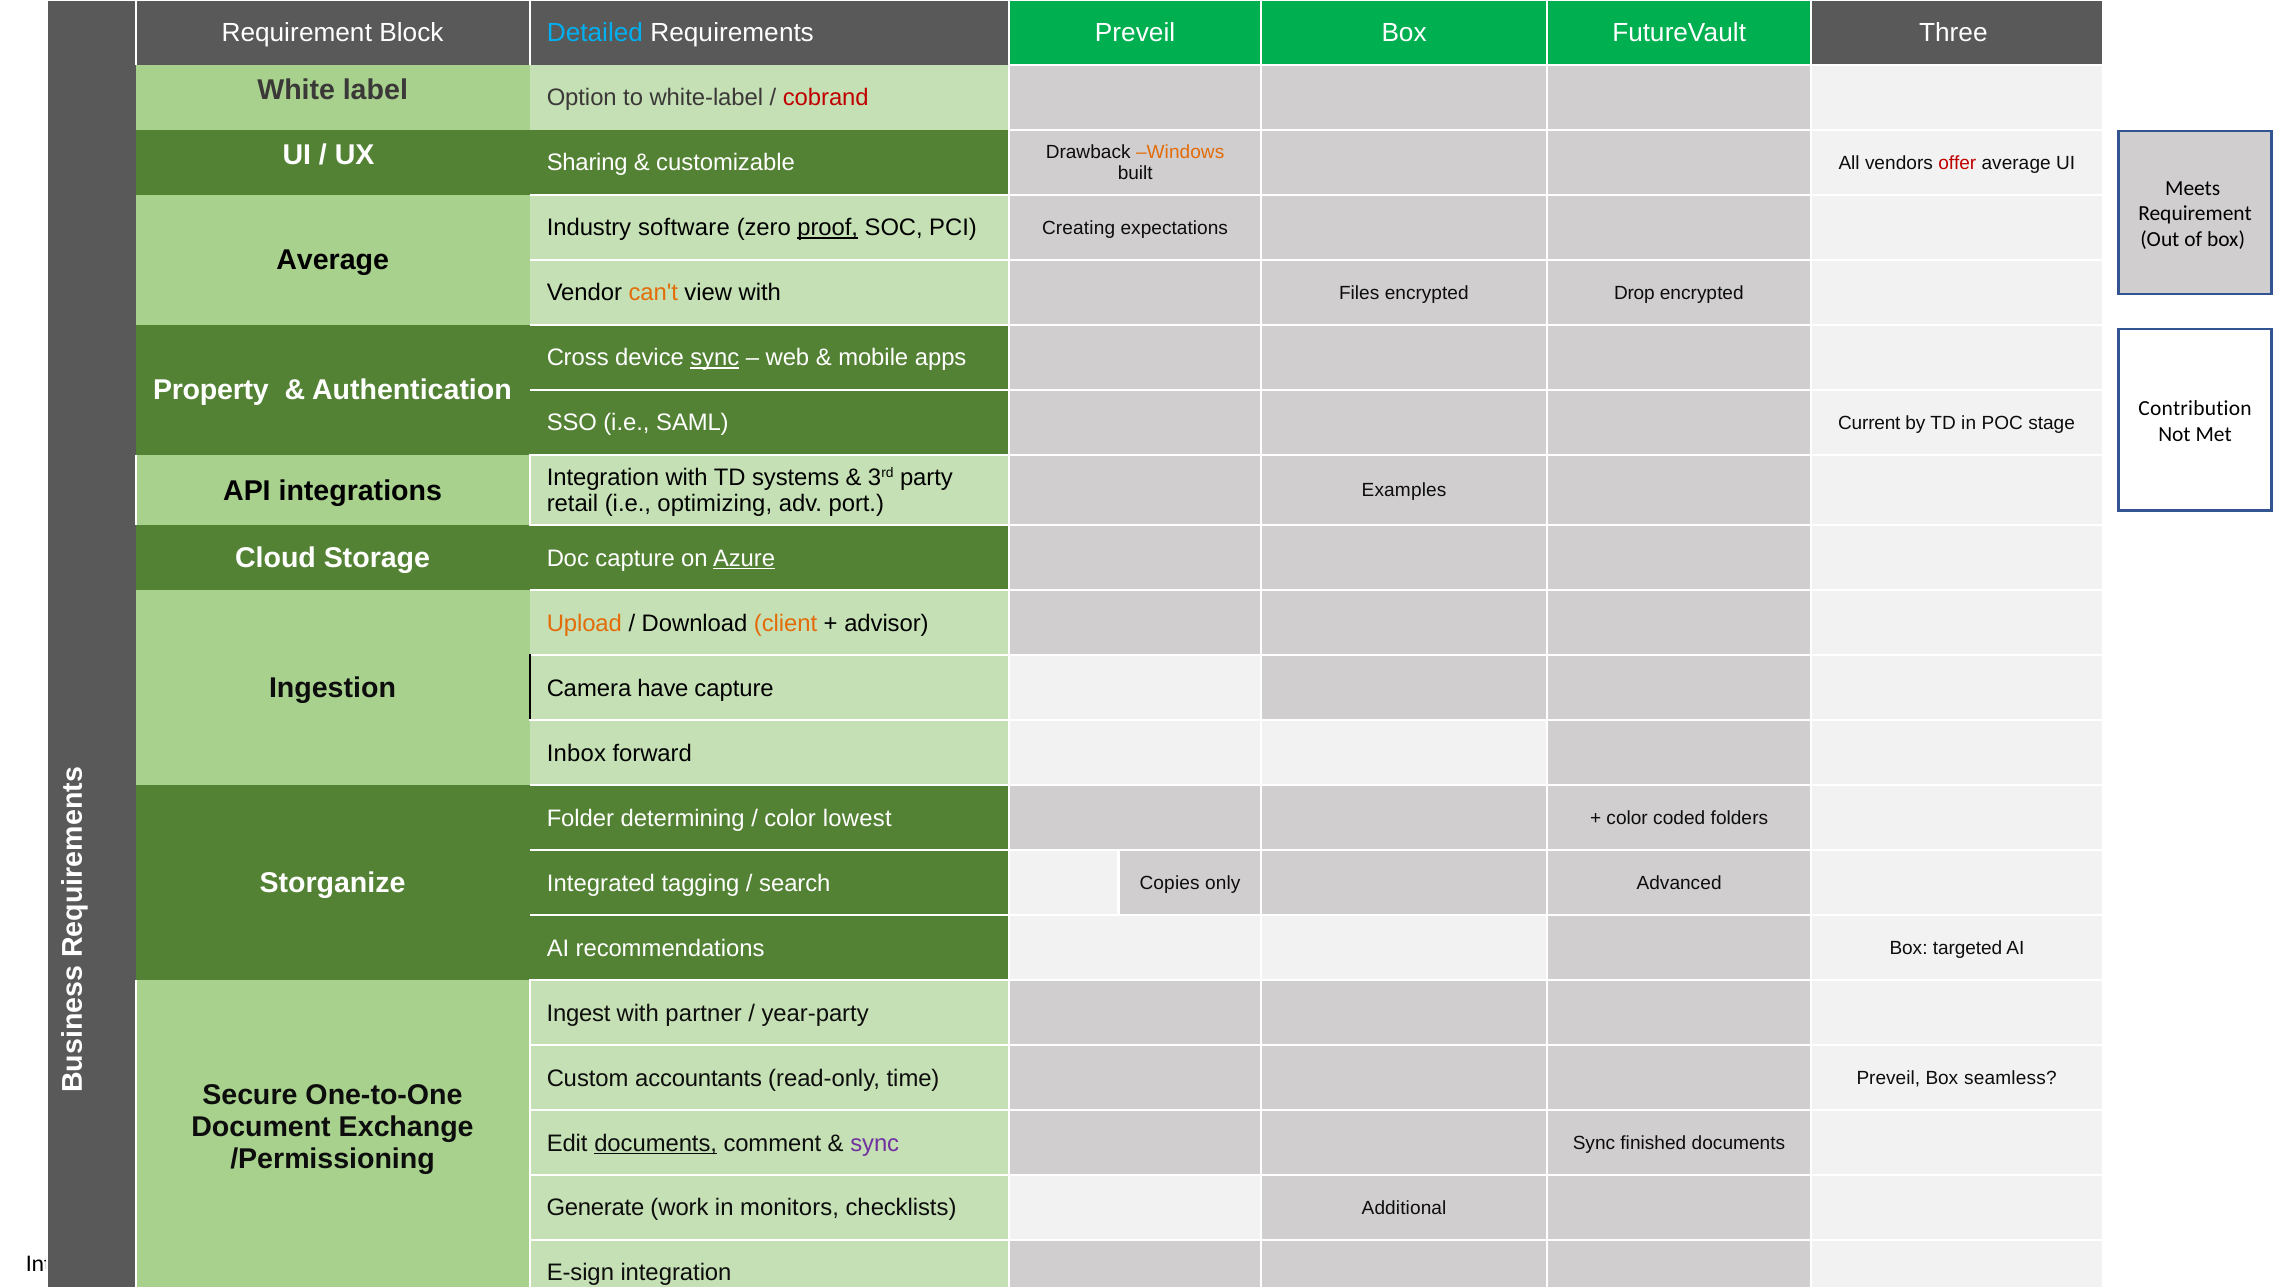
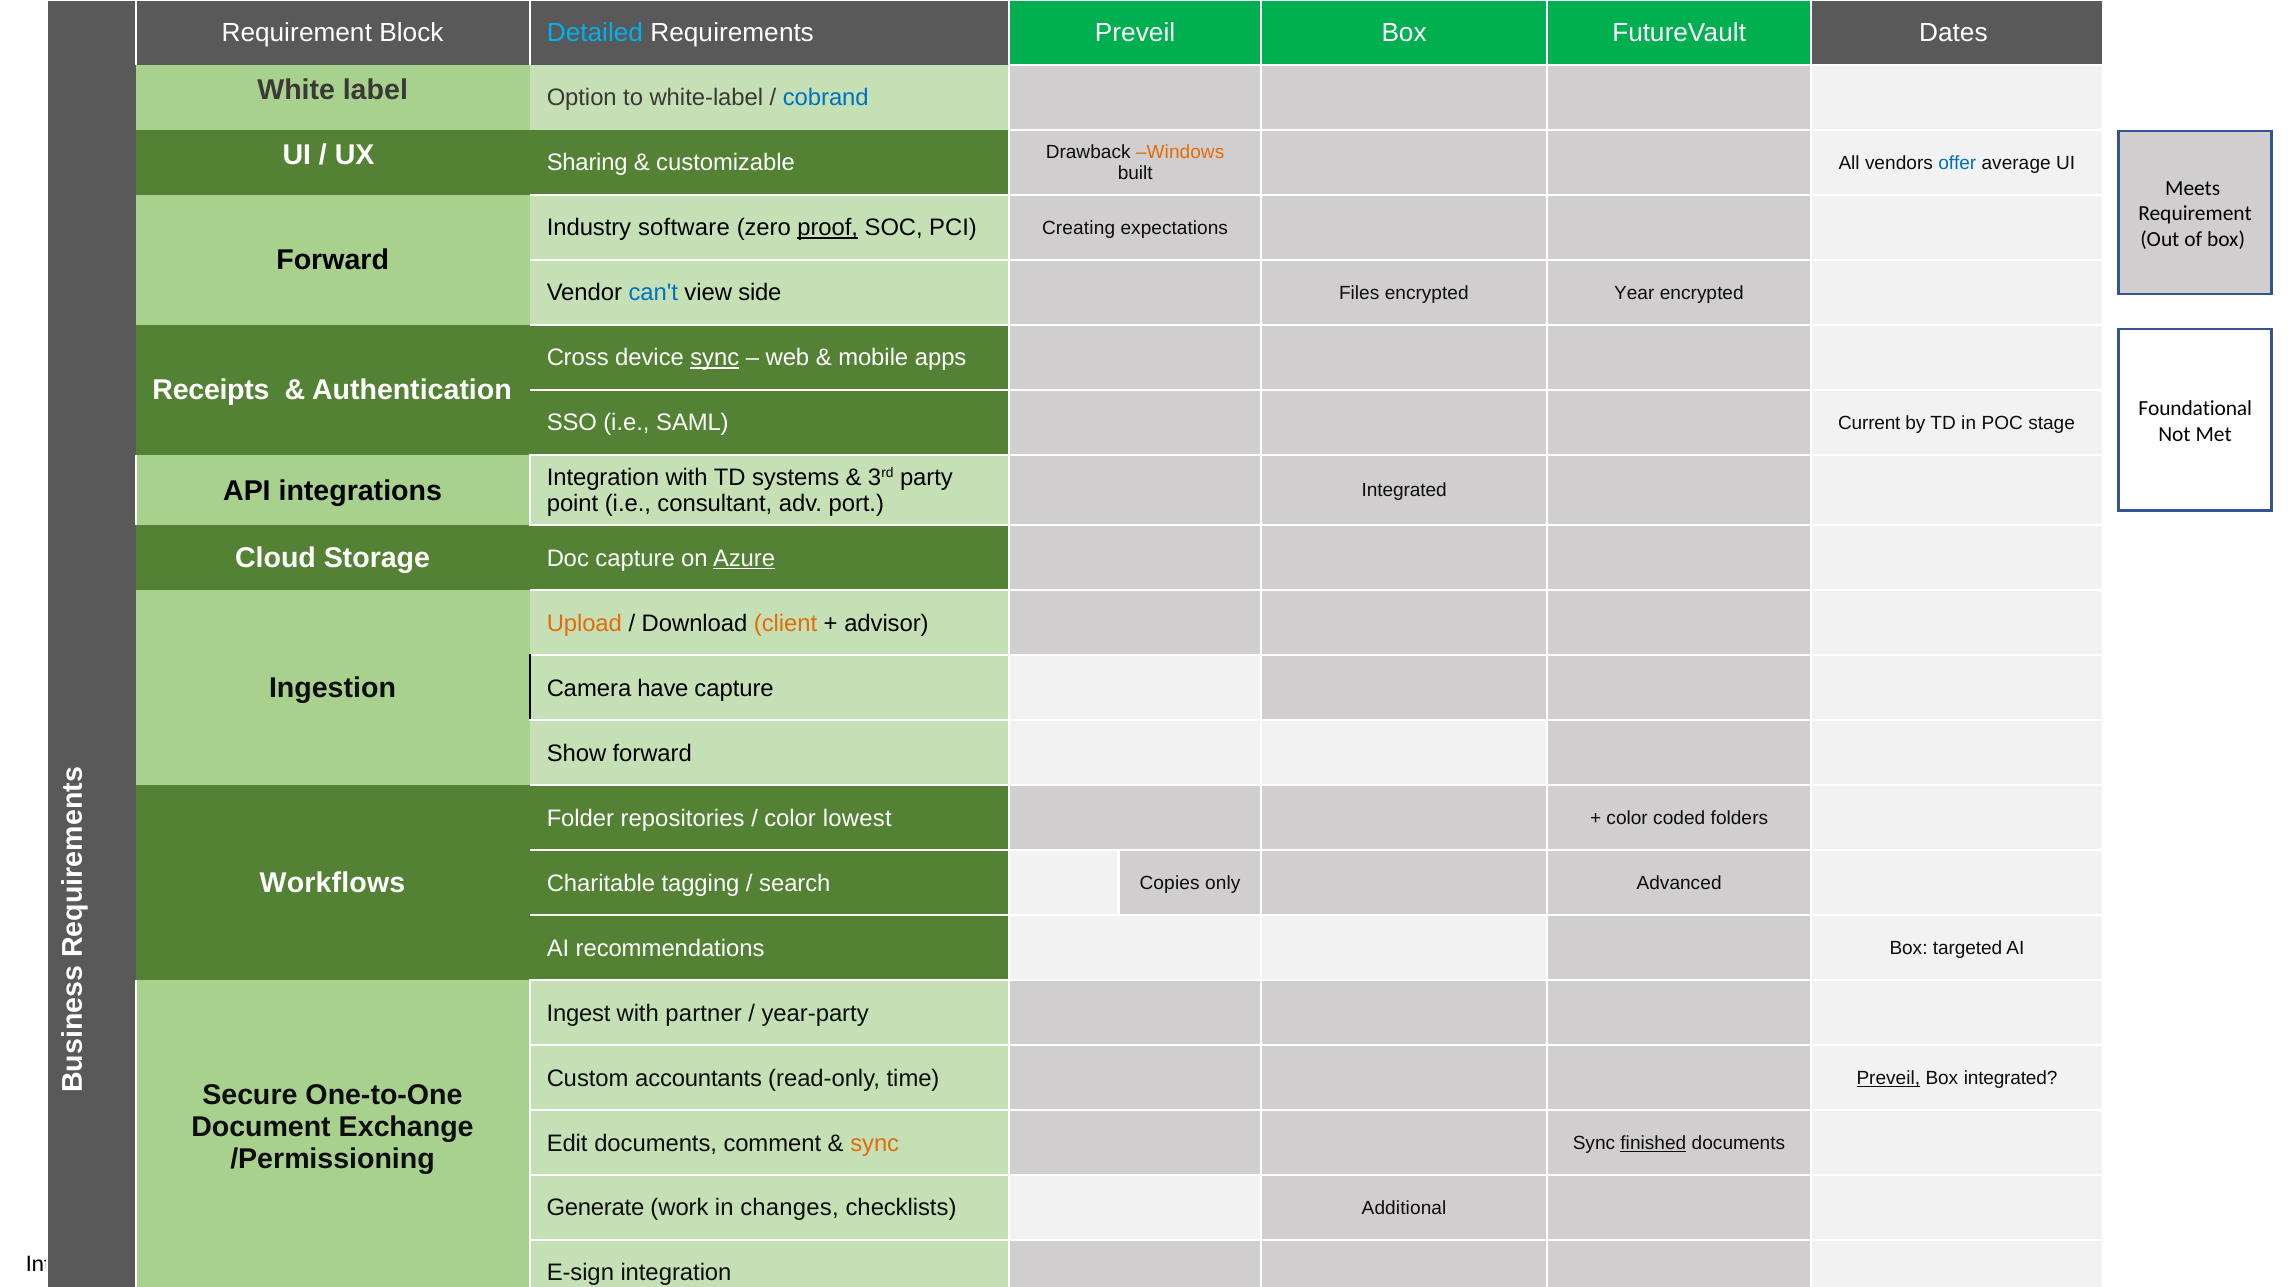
Three: Three -> Dates (1953, 33)
cobrand colour: red -> blue (826, 98)
offer colour: red -> blue (1957, 163)
Average: Average -> Forward (333, 261)
can't colour: orange -> blue (653, 293)
view with: with -> side (760, 293)
Drop: Drop -> Year (1634, 293)
Property: Property -> Receipts (211, 391)
Contribution: Contribution -> Foundational (2195, 408)
Examples: Examples -> Integrated (1404, 491)
retail: retail -> point (573, 504)
optimizing: optimizing -> consultant (715, 504)
Inbox: Inbox -> Show (577, 753)
determining: determining -> repositories (683, 818)
Storganize: Storganize -> Workflows (332, 883)
Integrated: Integrated -> Charitable (601, 883)
Preveil underline: none -> present (1888, 1078)
Box seamless: seamless -> integrated (2011, 1078)
documents underline: present -> none (656, 1143)
sync colour: purple -> orange (875, 1143)
finished underline: none -> present (1653, 1143)
monitors: monitors -> changes (790, 1208)
